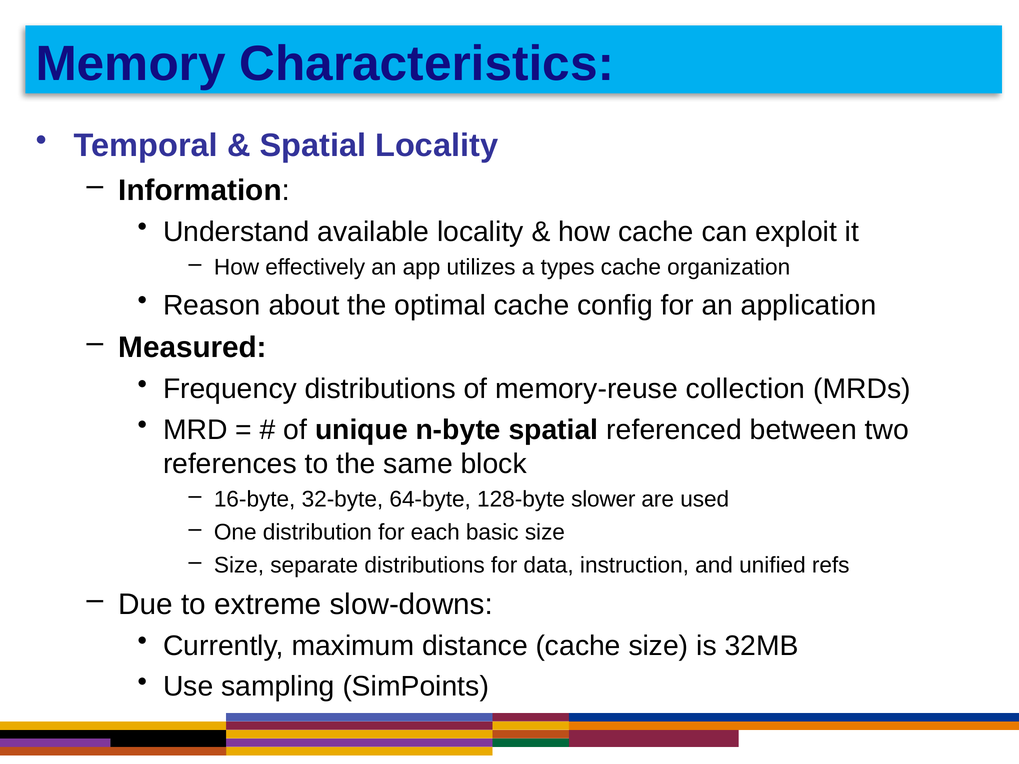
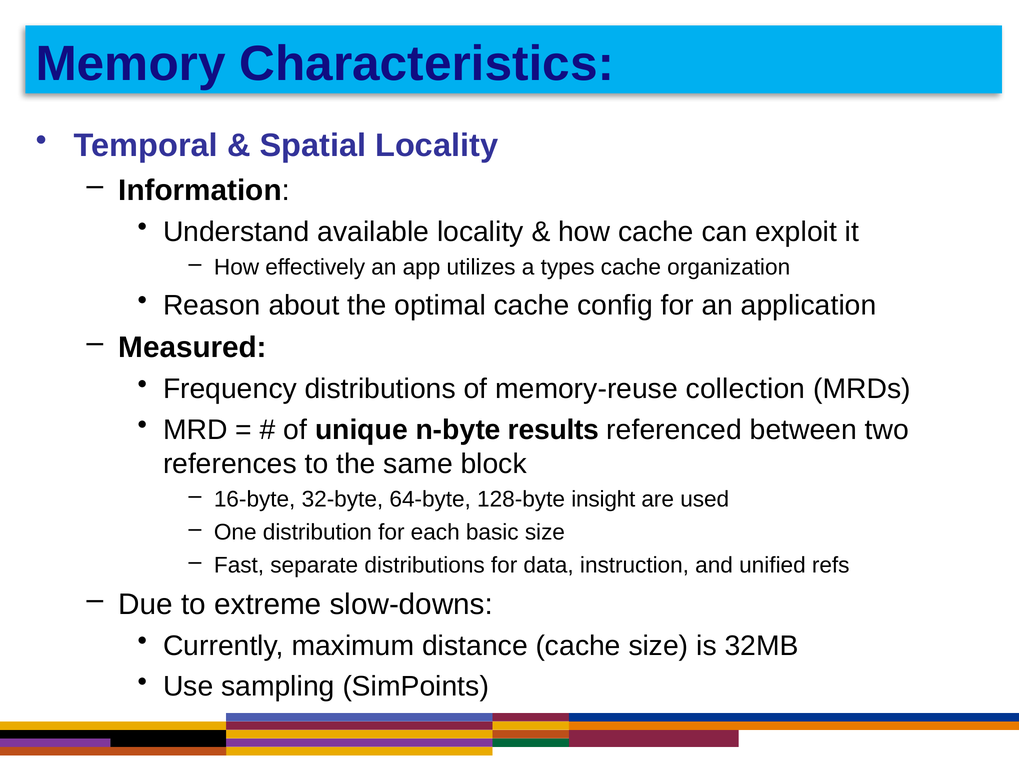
n-byte spatial: spatial -> results (554, 430)
slower: slower -> insight (603, 500)
Size: Size -> Fast (239, 565)
